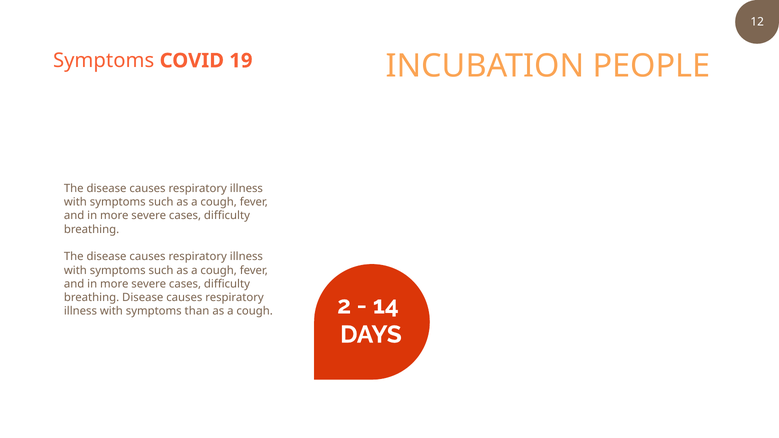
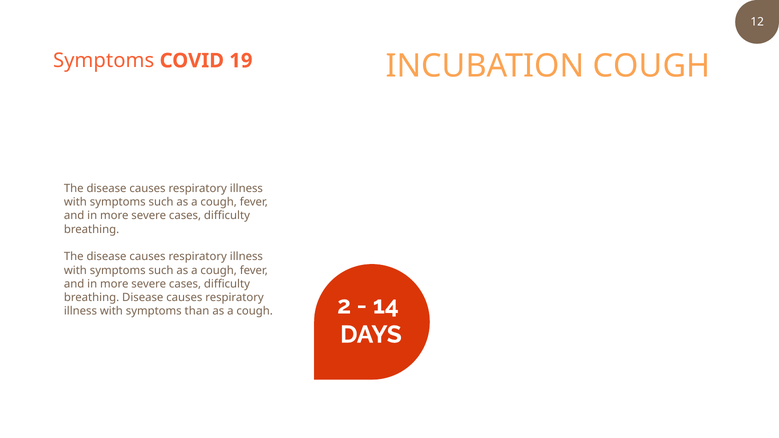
INCUBATION PEOPLE: PEOPLE -> COUGH (652, 66)
